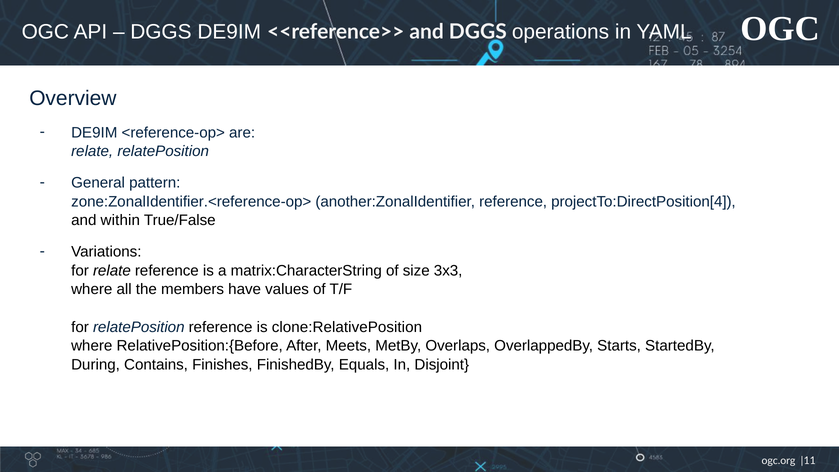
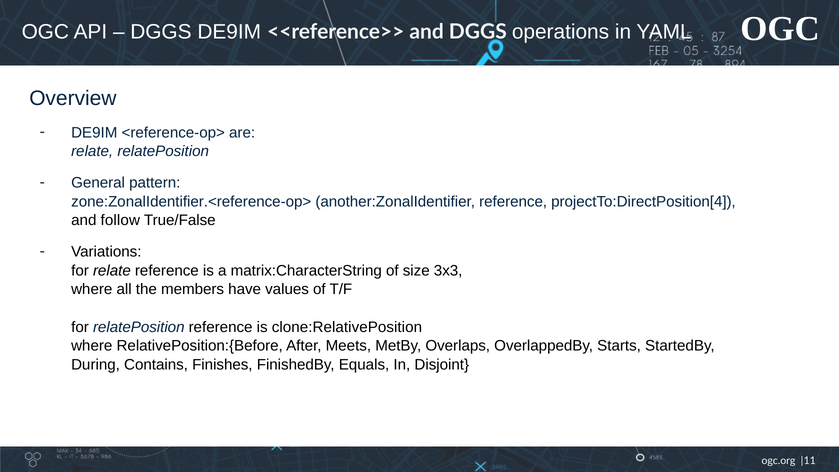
within: within -> follow (120, 220)
